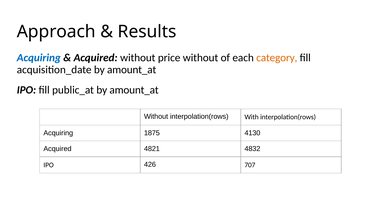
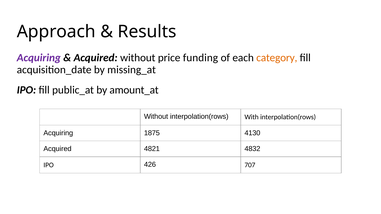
Acquiring colour: blue -> purple (39, 58)
price without: without -> funding (200, 58)
acquisition_date by amount_at: amount_at -> missing_at (132, 70)
